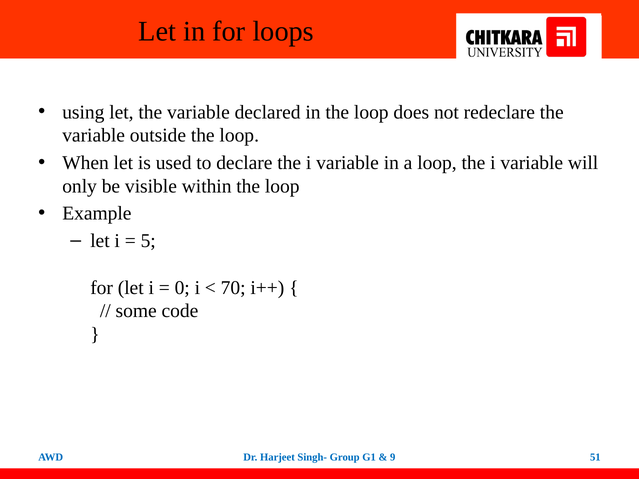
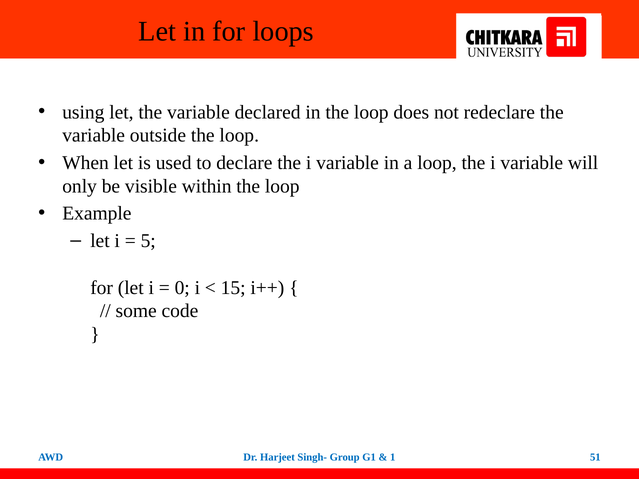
70: 70 -> 15 (233, 288)
9: 9 -> 1 (393, 458)
